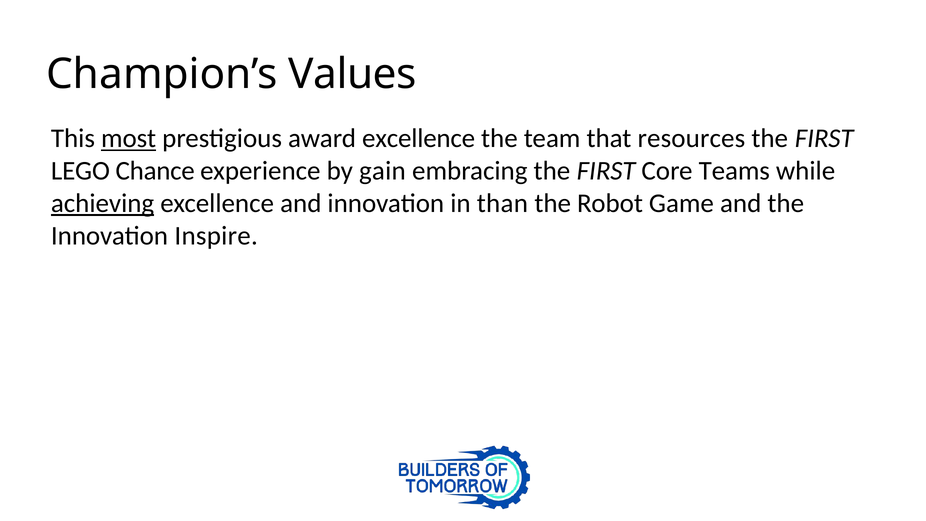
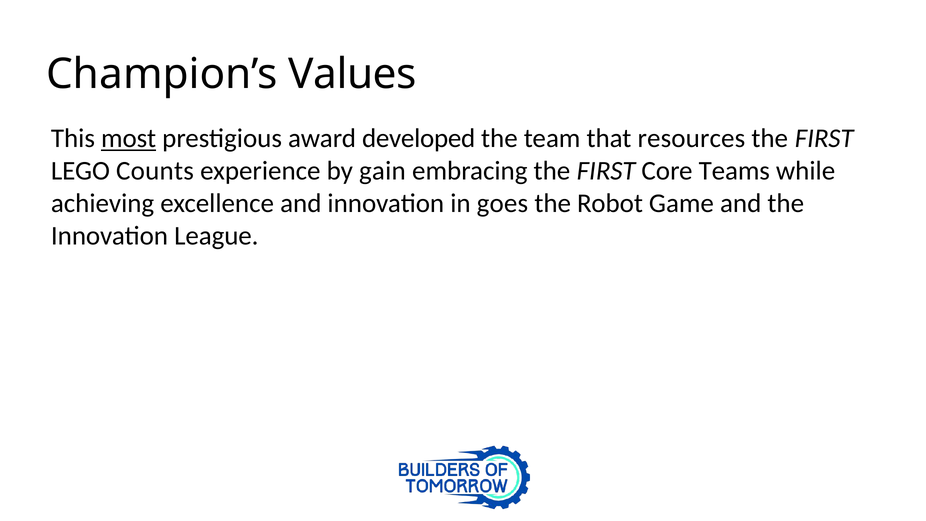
award excellence: excellence -> developed (419, 138)
Chance: Chance -> Counts (155, 171)
achieving underline: present -> none (103, 203)
than: than -> goes (502, 203)
Inspire: Inspire -> League (216, 236)
